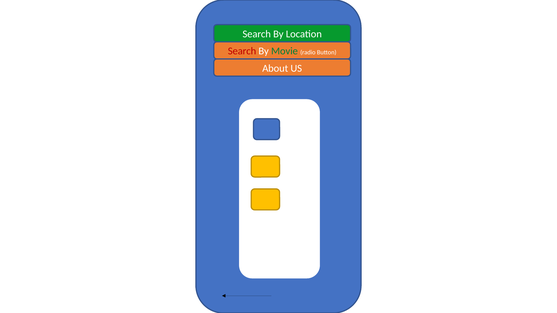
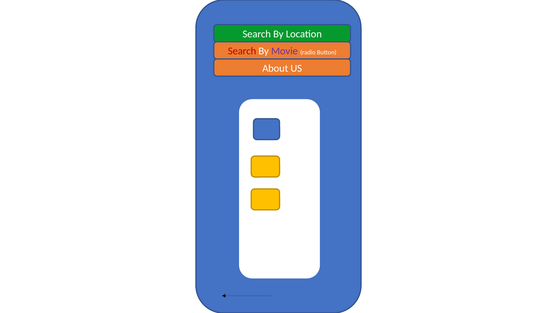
Movie colour: green -> purple (285, 51)
